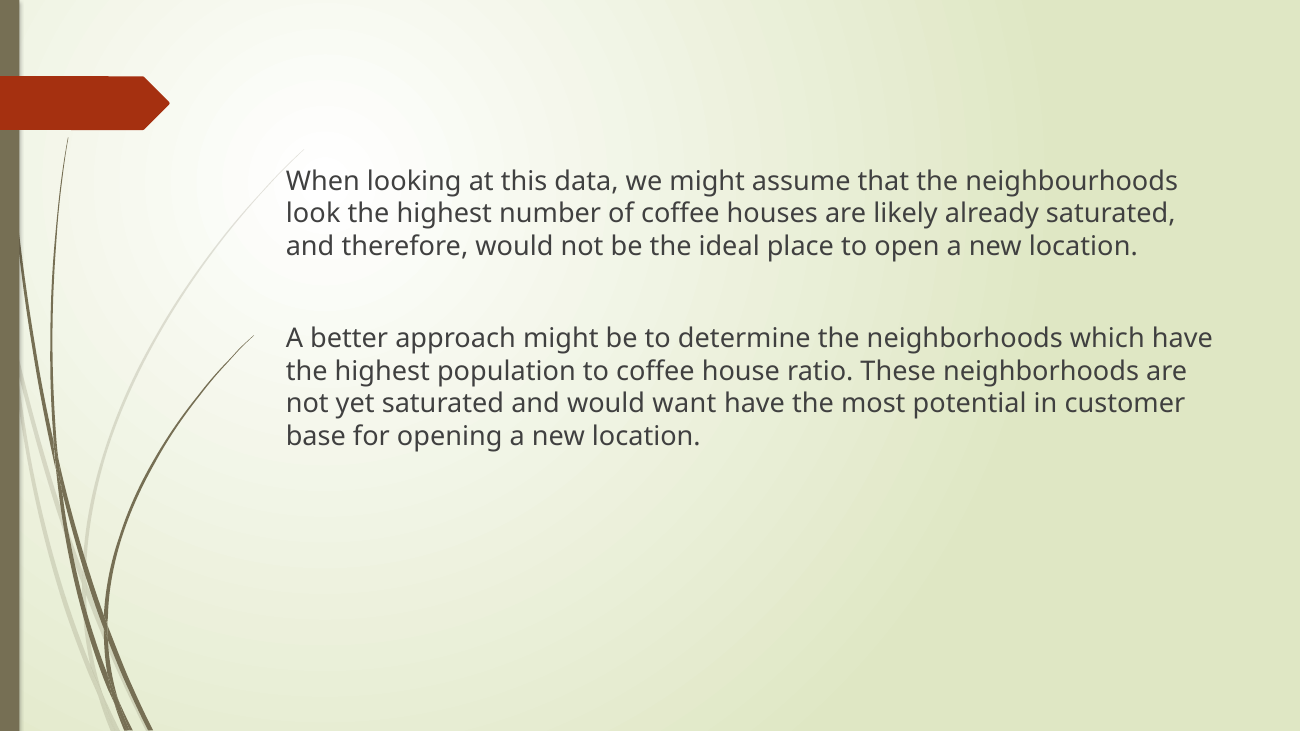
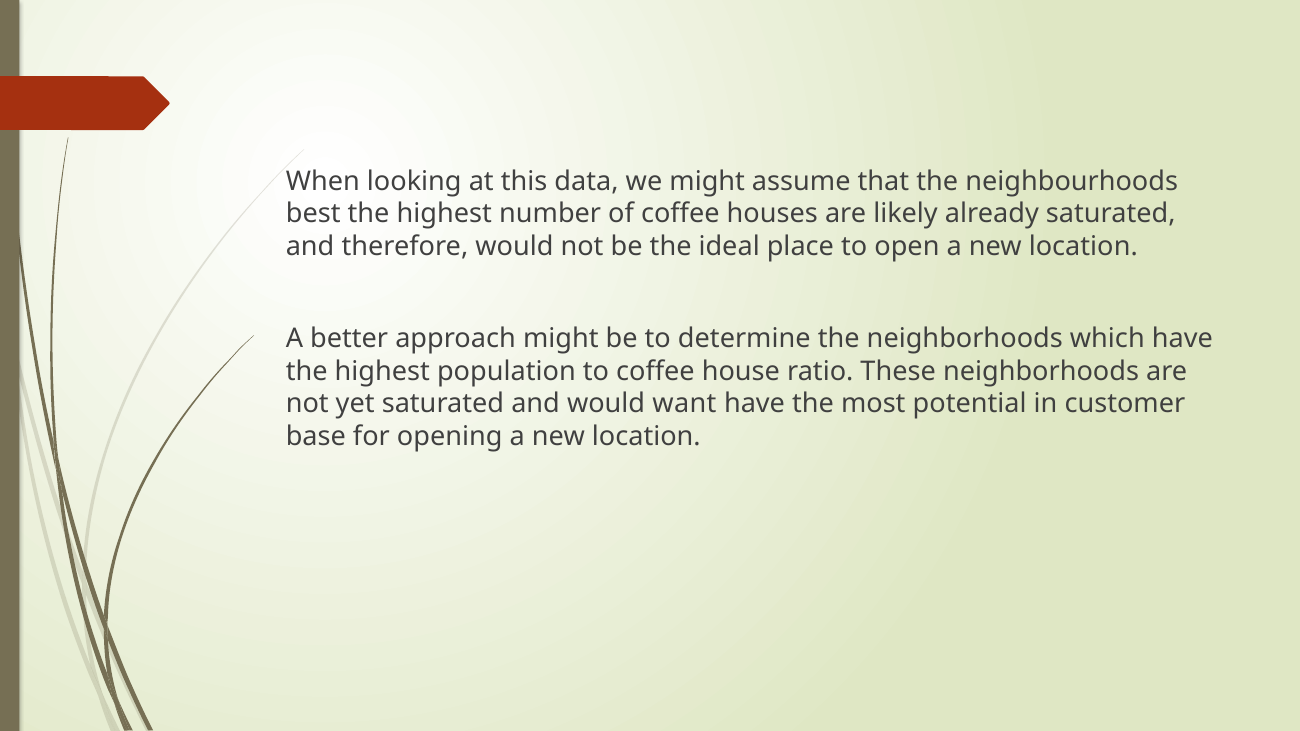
look: look -> best (313, 214)
